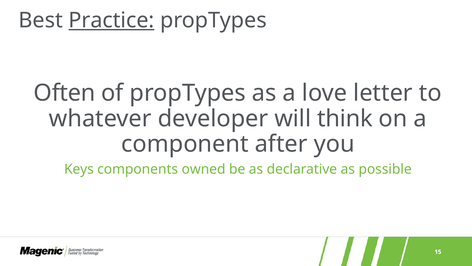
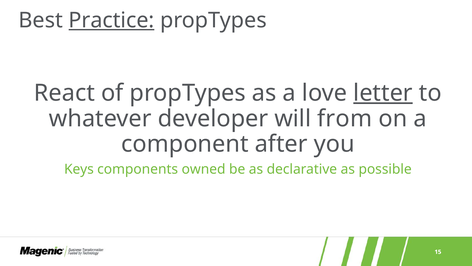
Often: Often -> React (64, 93)
letter underline: none -> present (383, 93)
think: think -> from (345, 118)
